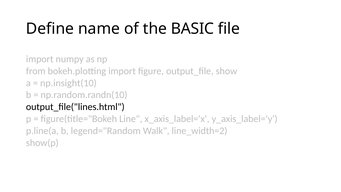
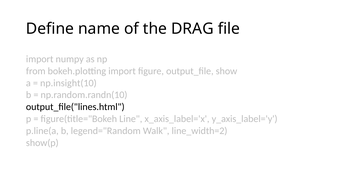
BASIC: BASIC -> DRAG (192, 29)
